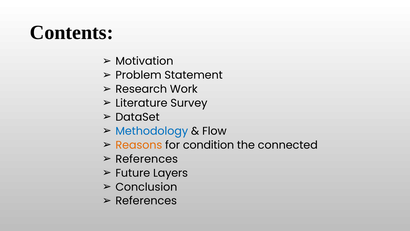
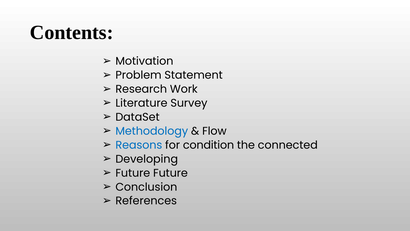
Reasons colour: orange -> blue (139, 145)
References: References -> Developing (147, 159)
Future Layers: Layers -> Future (170, 173)
